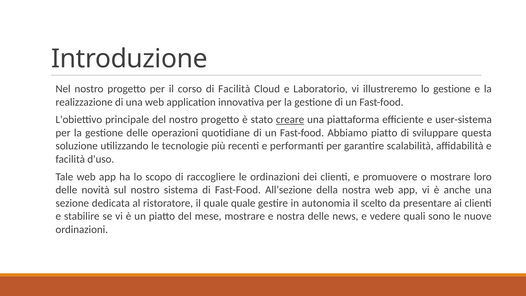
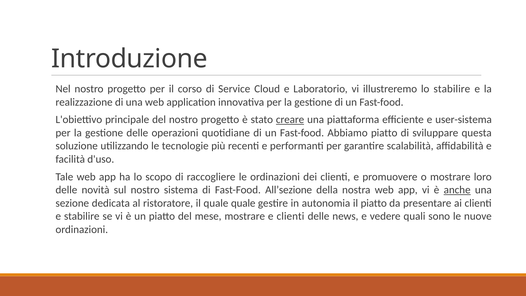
di Facilità: Facilità -> Service (234, 89)
lo gestione: gestione -> stabilire (452, 89)
anche underline: none -> present (457, 190)
il scelto: scelto -> piatto (374, 203)
e nostra: nostra -> clienti (290, 216)
